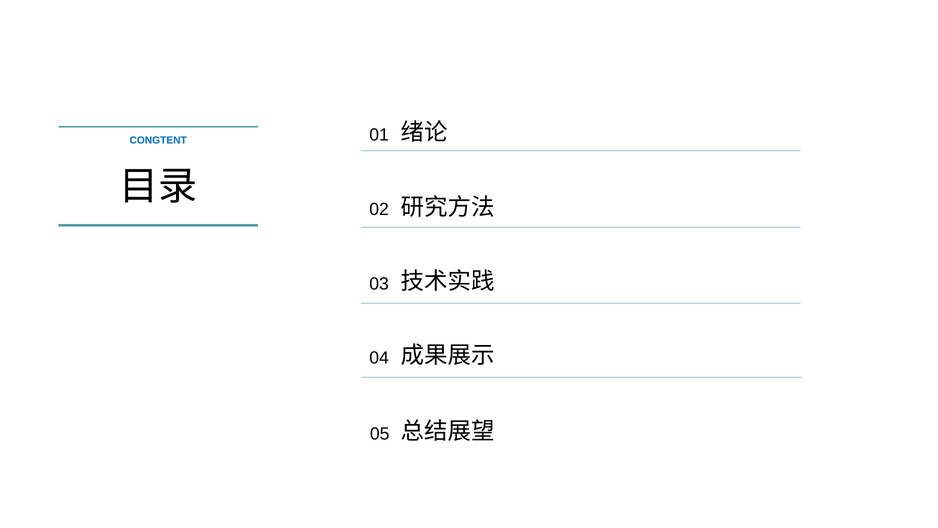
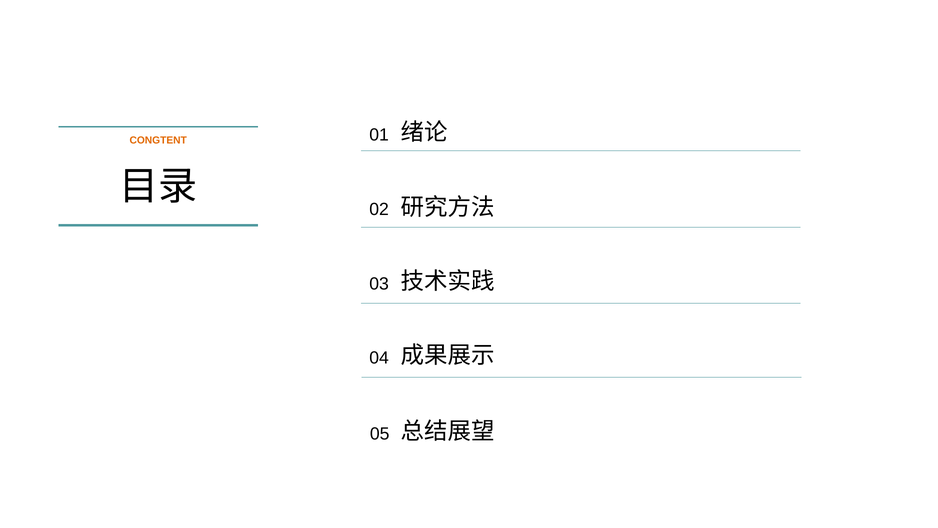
CONGTENT colour: blue -> orange (158, 140)
